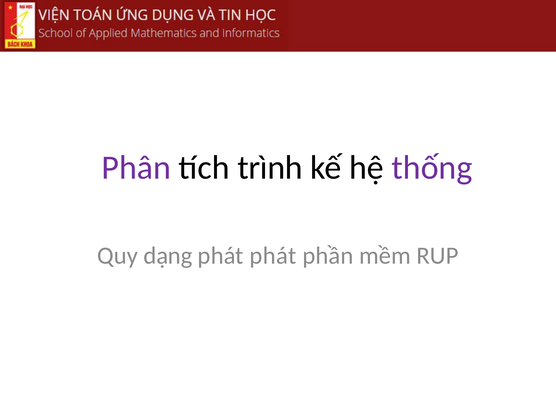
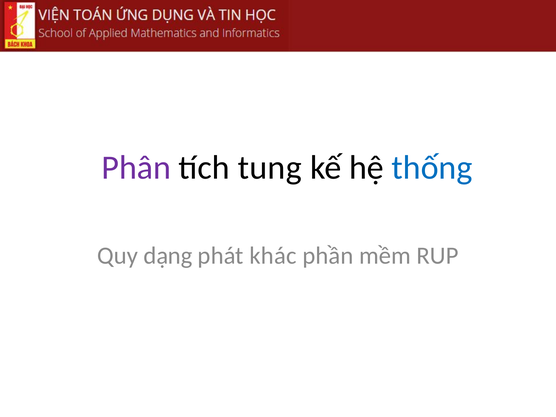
trình: trình -> tung (270, 168)
thống colour: purple -> blue (432, 168)
phát phát: phát -> khác (273, 256)
